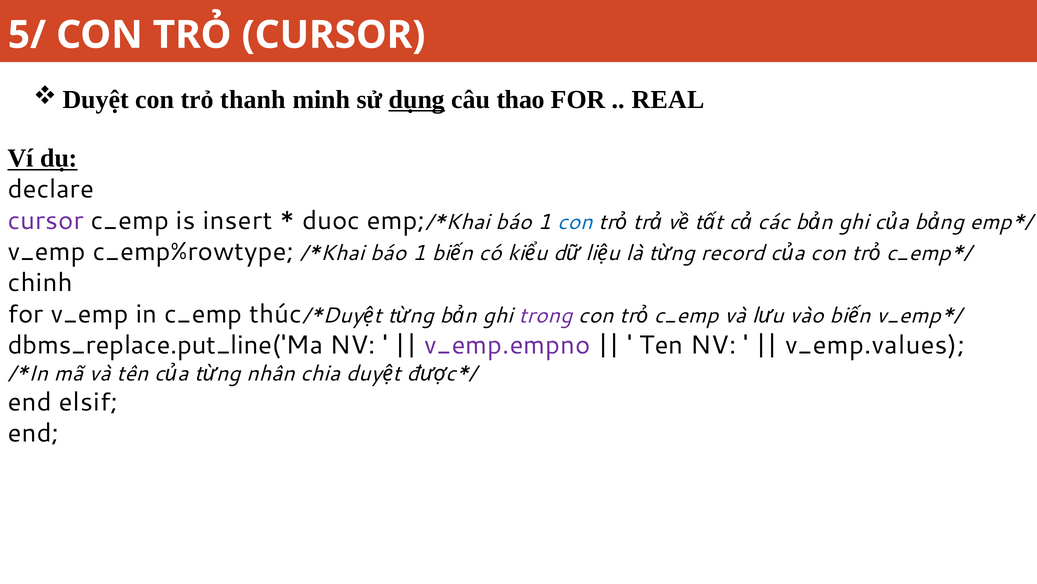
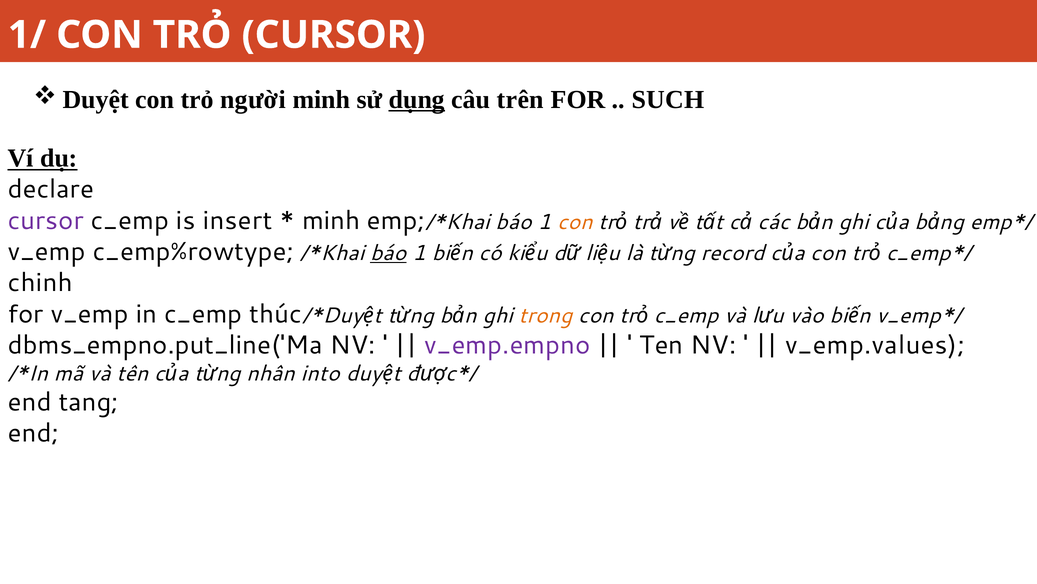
5/: 5/ -> 1/ (27, 35)
thanh: thanh -> người (253, 100)
thao: thao -> trên (520, 100)
REAL: REAL -> SUCH (668, 100)
duoc: duoc -> minh (331, 220)
con colour: blue -> orange (575, 222)
báo underline: none -> present (388, 253)
trong colour: purple -> orange (545, 315)
dbms_replace.put_line('Ma: dbms_replace.put_line('Ma -> dbms_empno.put_line('Ma (165, 345)
chia: chia -> into (320, 373)
elsif: elsif -> tang (89, 402)
